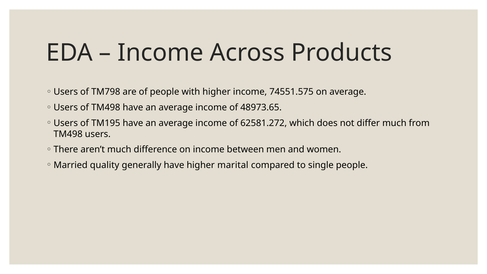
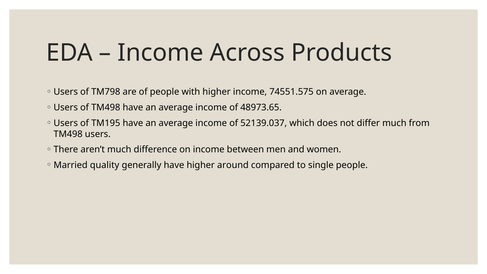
62581.272: 62581.272 -> 52139.037 (264, 123)
marital: marital -> around (233, 165)
